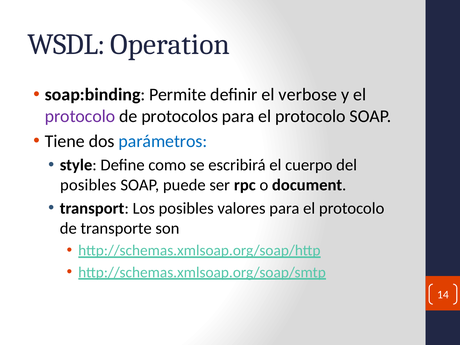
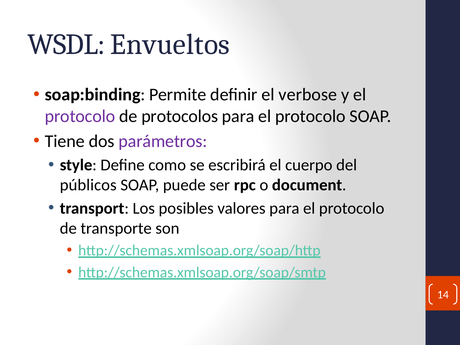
Operation: Operation -> Envueltos (170, 45)
parámetros colour: blue -> purple (163, 141)
posibles: posibles -> públicos (88, 185)
